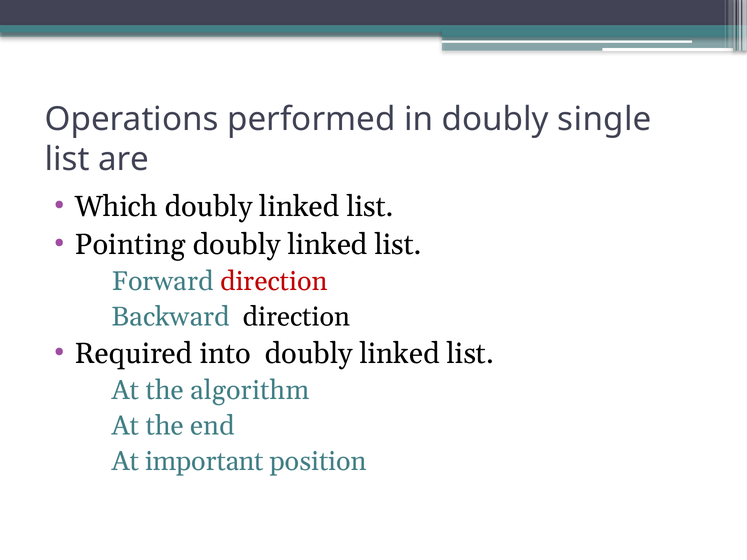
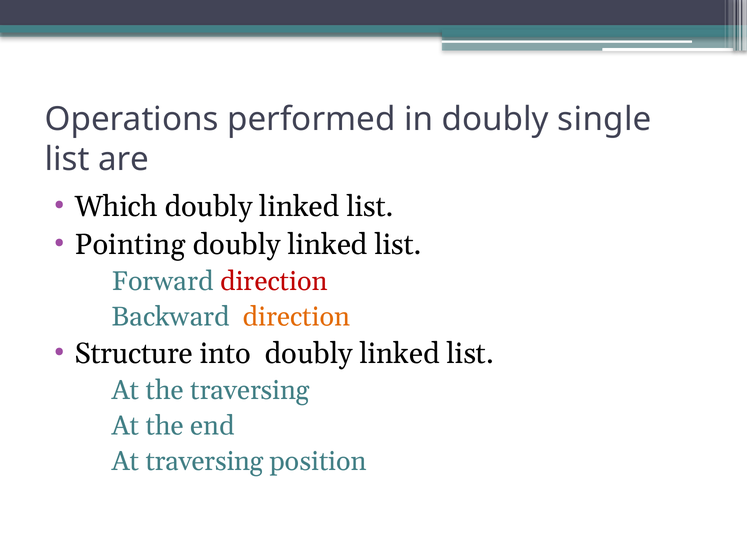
direction colour: black -> orange (296, 317)
Required: Required -> Structure (134, 354)
the algorithm: algorithm -> traversing (250, 390)
At important: important -> traversing (205, 461)
